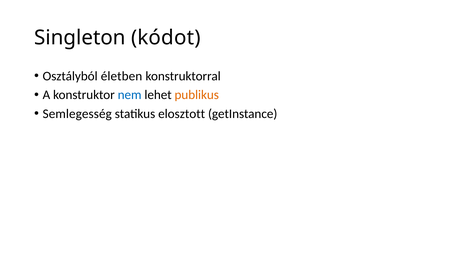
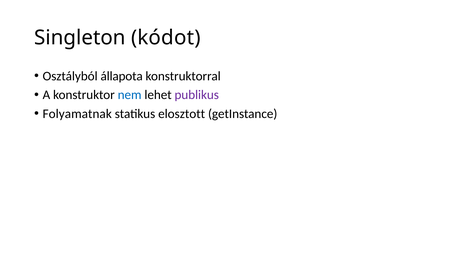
életben: életben -> állapota (122, 76)
publikus colour: orange -> purple (197, 95)
Semlegesség: Semlegesség -> Folyamatnak (77, 114)
